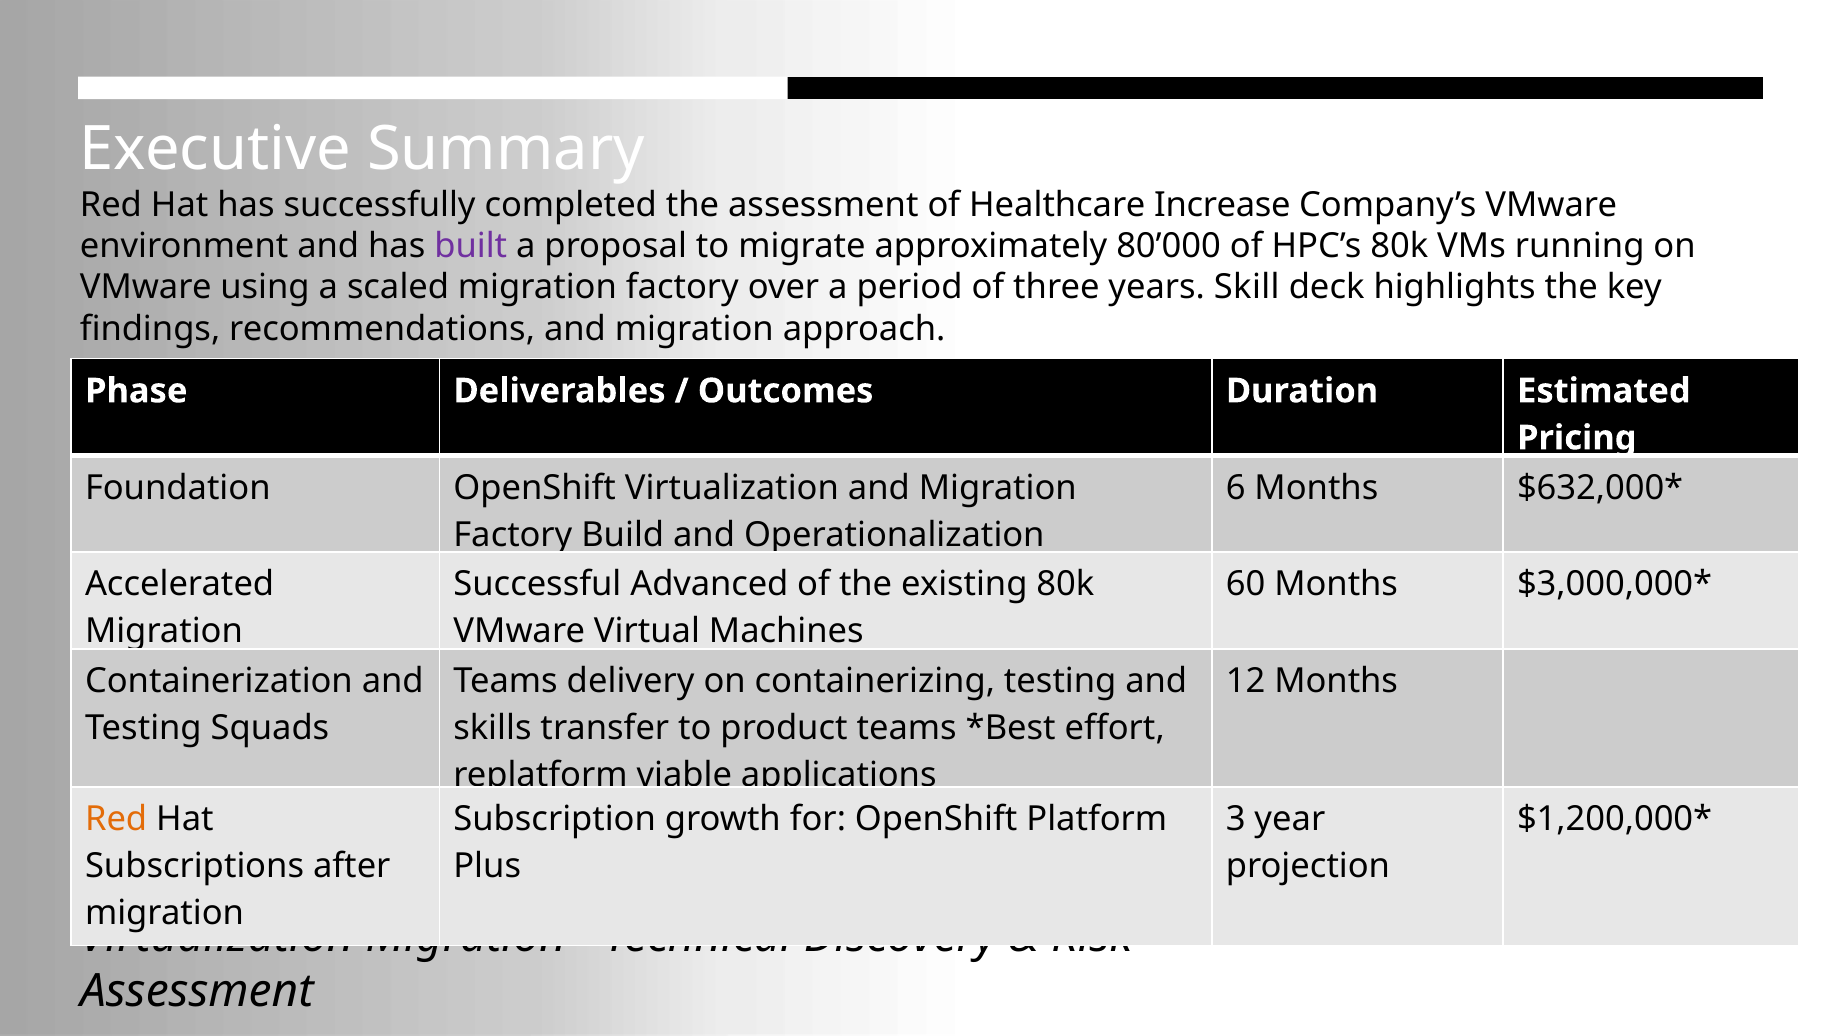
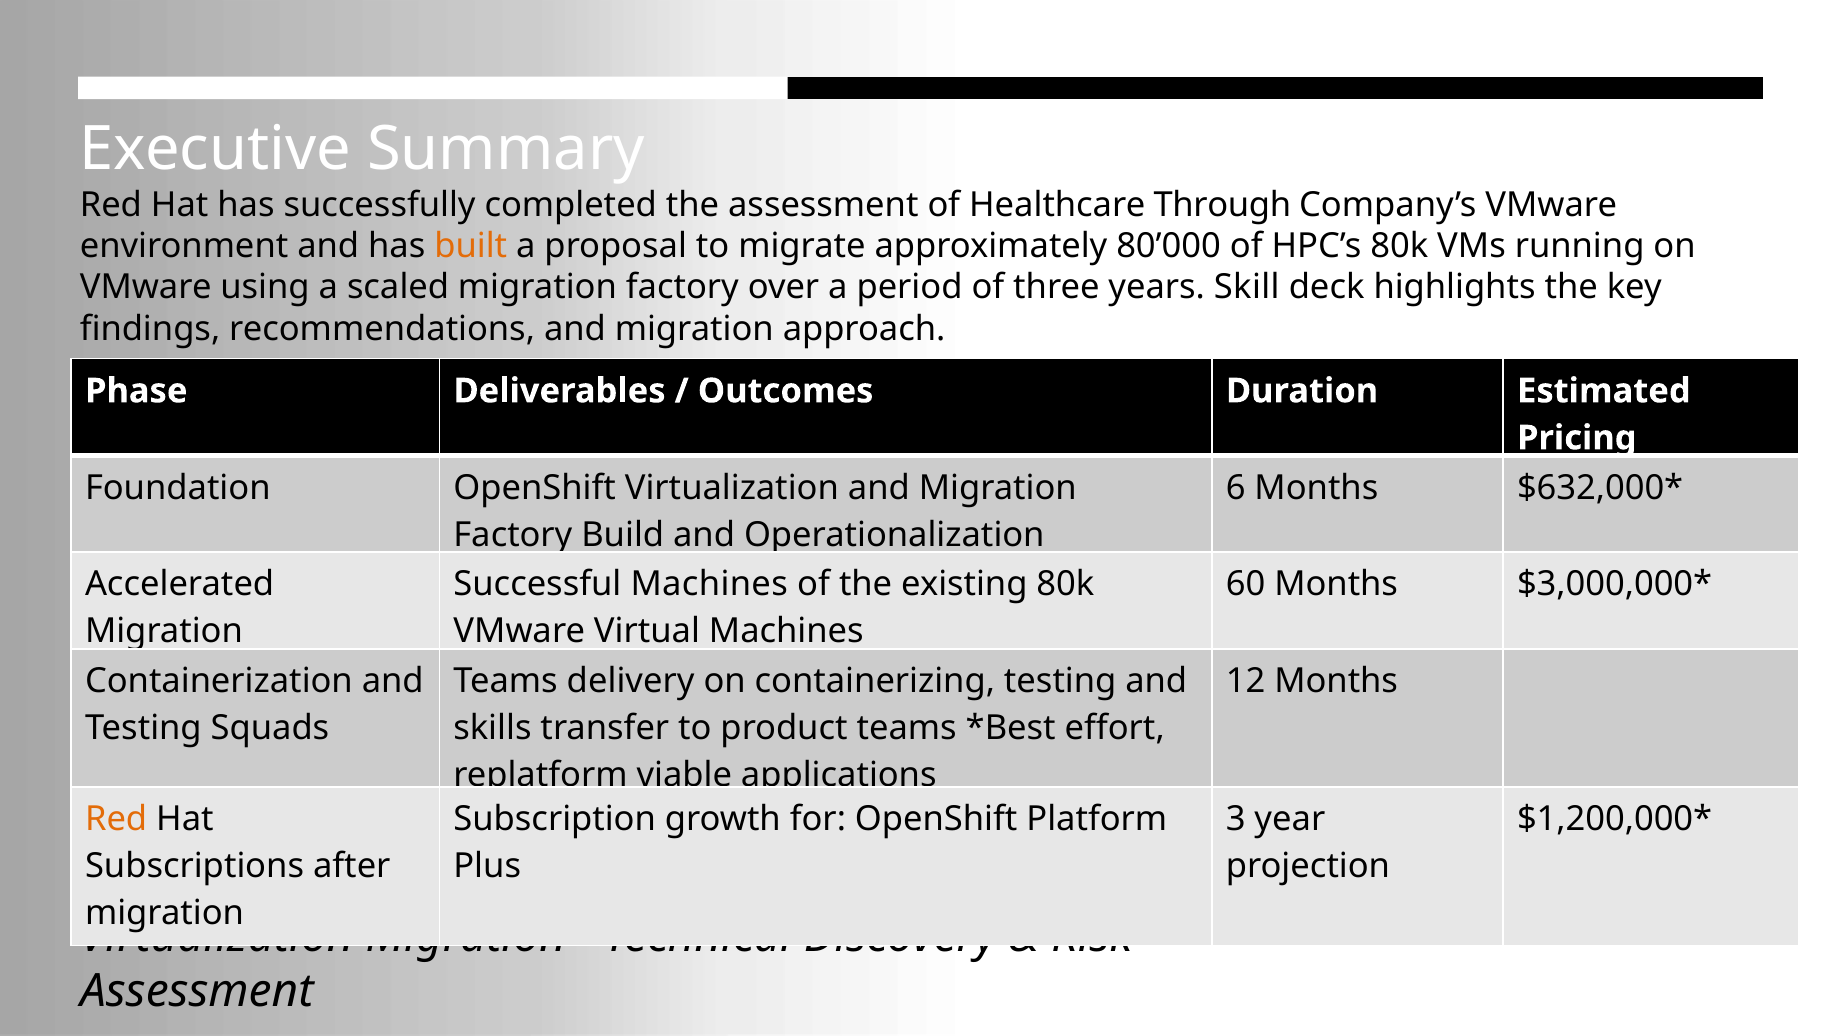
Increase: Increase -> Through (1222, 205)
built colour: purple -> orange (471, 246)
Successful Advanced: Advanced -> Machines (709, 585)
